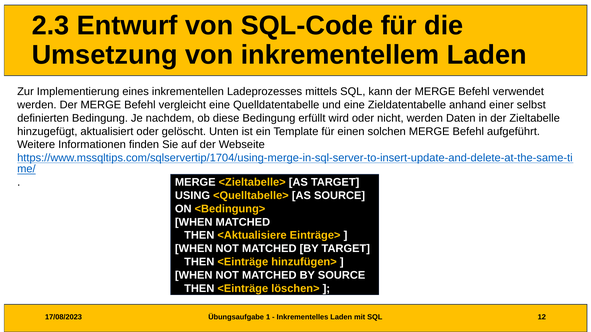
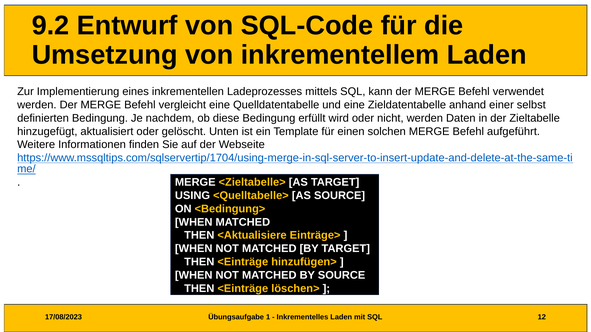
2.3: 2.3 -> 9.2 (50, 26)
